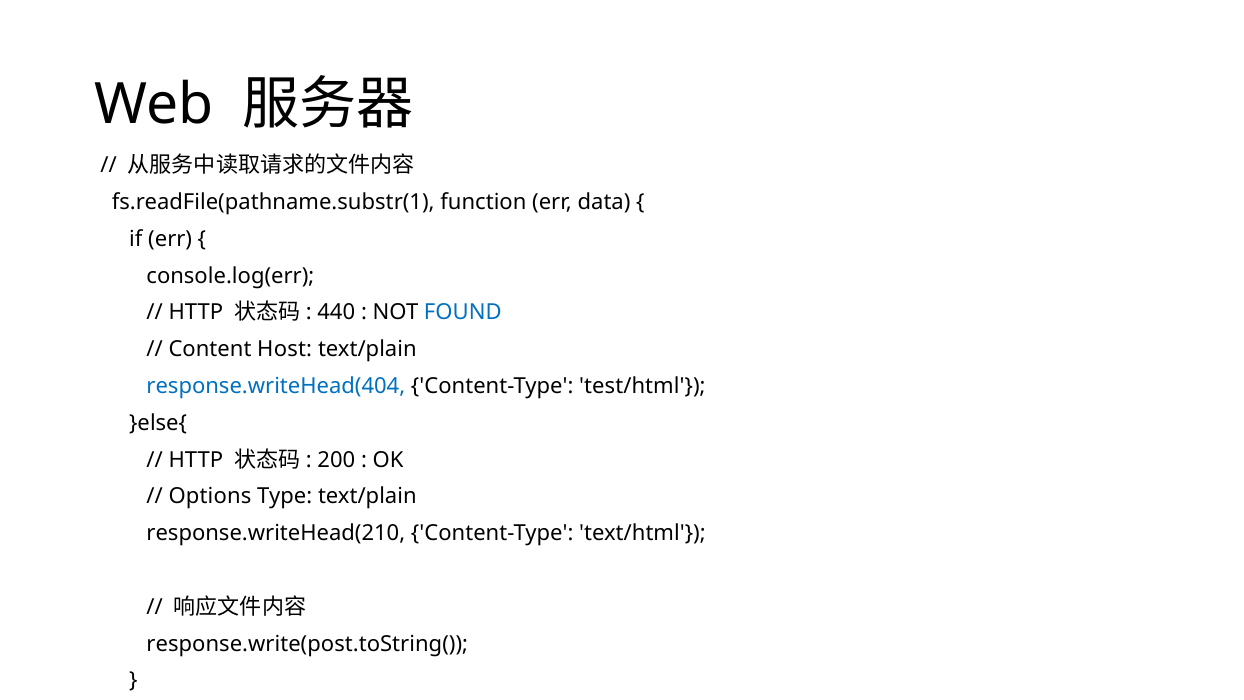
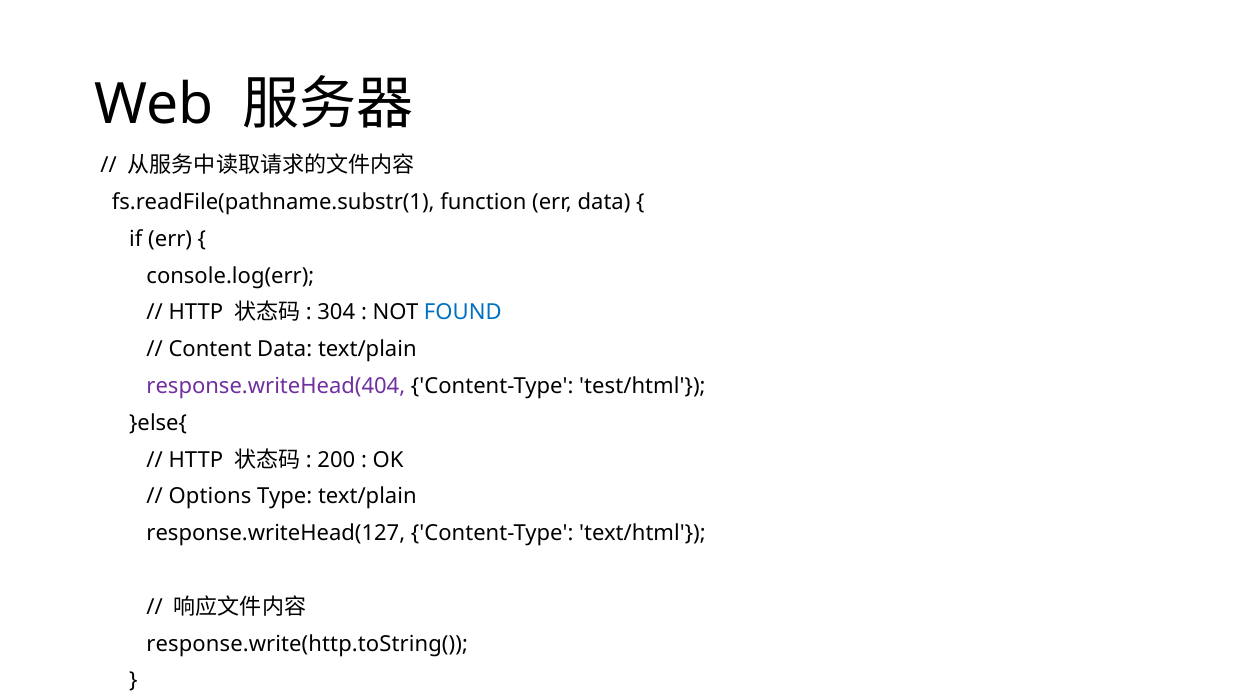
440: 440 -> 304 (336, 313)
Content Host: Host -> Data (285, 349)
response.writeHead(404 colour: blue -> purple (276, 386)
response.writeHead(210: response.writeHead(210 -> response.writeHead(127 (276, 533)
response.write(post.toString(: response.write(post.toString( -> response.write(http.toString( (307, 644)
